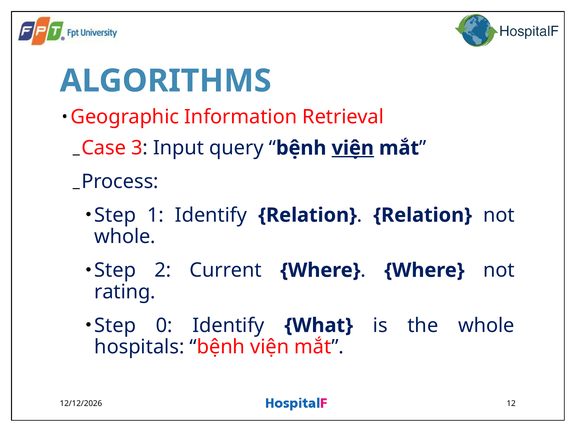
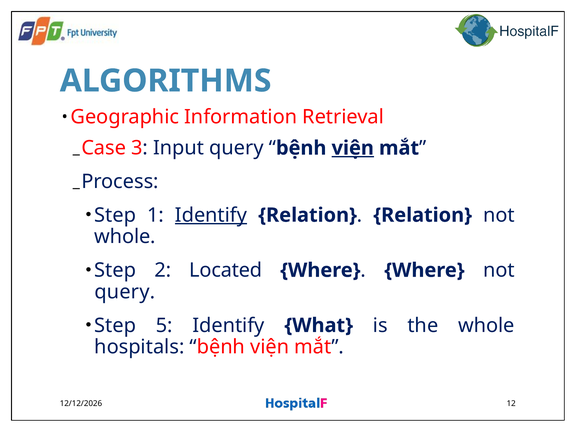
Identify underline: none -> present (211, 215)
Current: Current -> Located (226, 270)
rating: rating -> query (125, 292)
0: 0 -> 5 (164, 325)
